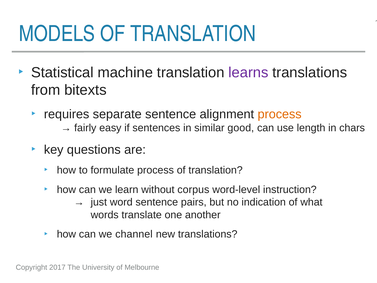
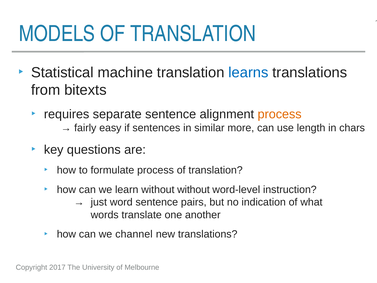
learns colour: purple -> blue (248, 72)
good: good -> more (241, 128)
without corpus: corpus -> without (193, 189)
